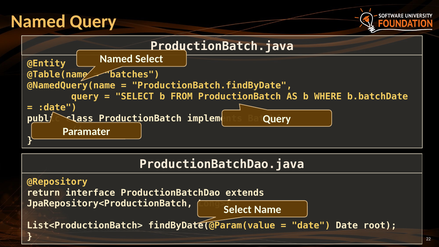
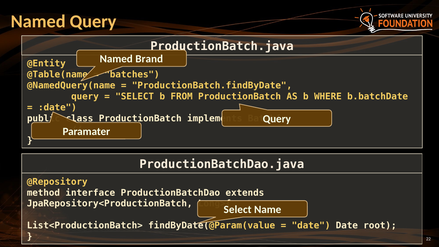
Named Select: Select -> Brand (149, 59)
return: return -> method (43, 193)
